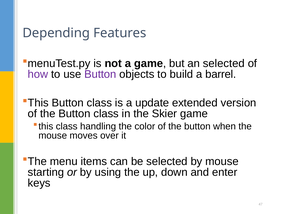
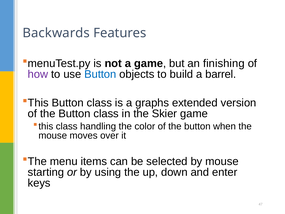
Depending: Depending -> Backwards (56, 33)
an selected: selected -> finishing (224, 63)
Button colour: purple -> blue (100, 74)
update: update -> graphs (152, 103)
